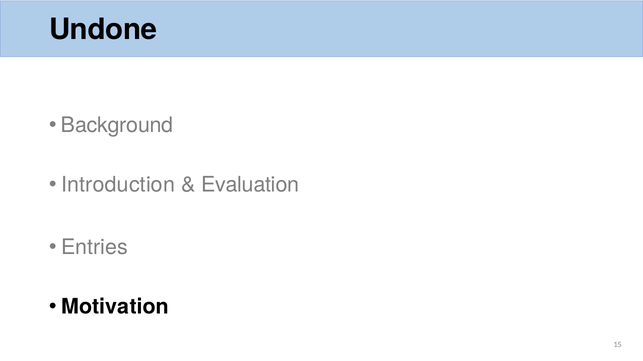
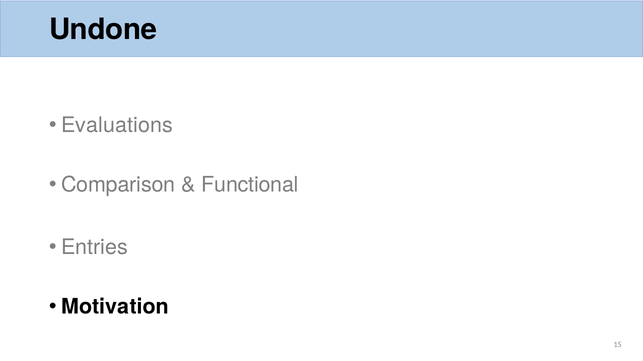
Background: Background -> Evaluations (117, 125)
Introduction: Introduction -> Comparison (118, 185)
Evaluation: Evaluation -> Functional (250, 185)
